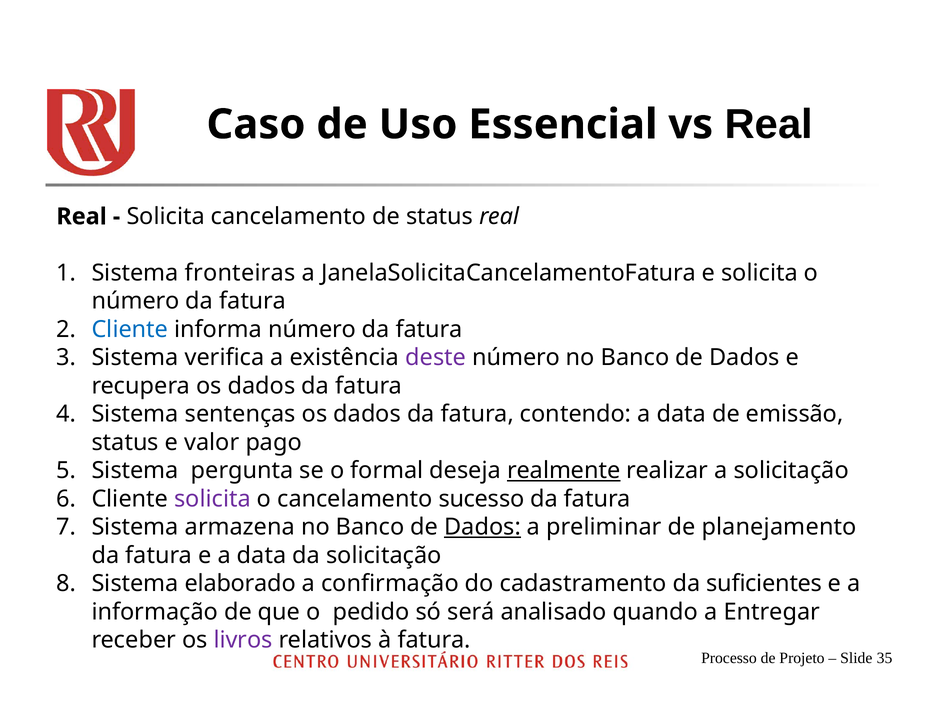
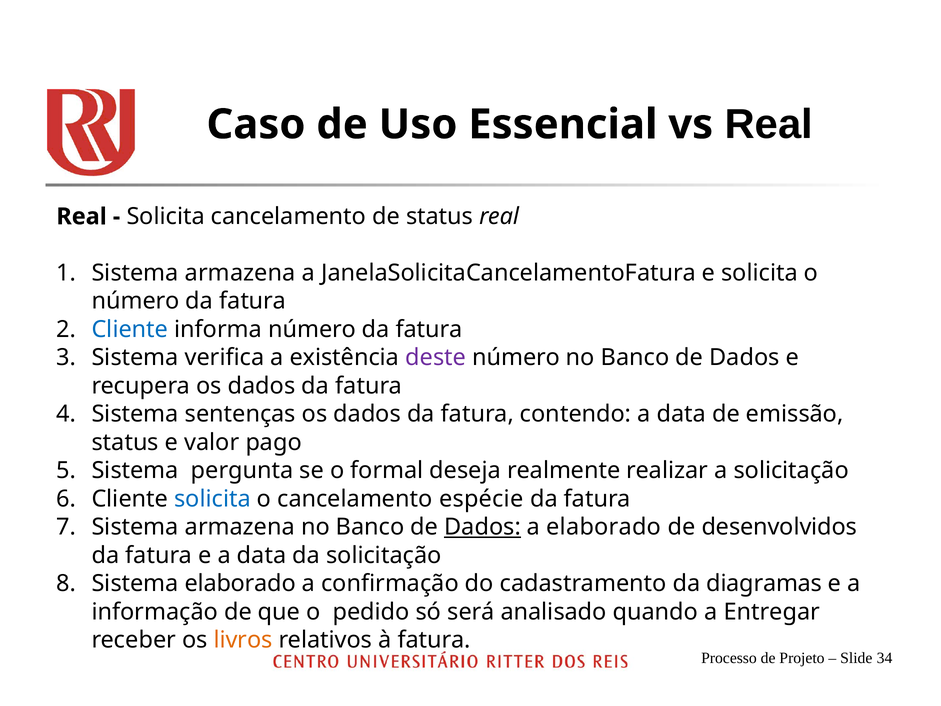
fronteiras: fronteiras -> armazena (240, 273)
realmente underline: present -> none (564, 470)
solicita colour: purple -> blue (213, 499)
sucesso: sucesso -> espécie (481, 499)
a preliminar: preliminar -> elaborado (604, 527)
planejamento: planejamento -> desenvolvidos (779, 527)
suficientes: suficientes -> diagramas (764, 583)
livros colour: purple -> orange (243, 640)
35: 35 -> 34 (885, 658)
